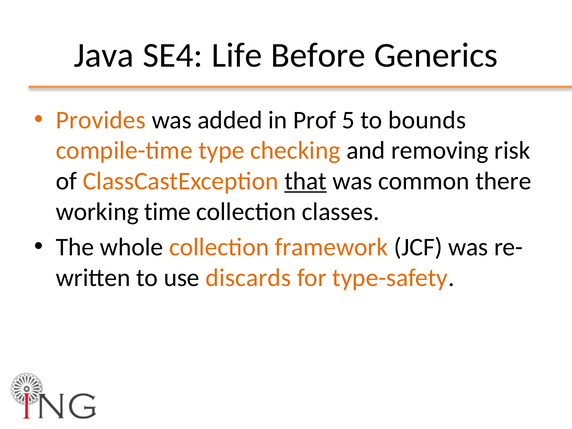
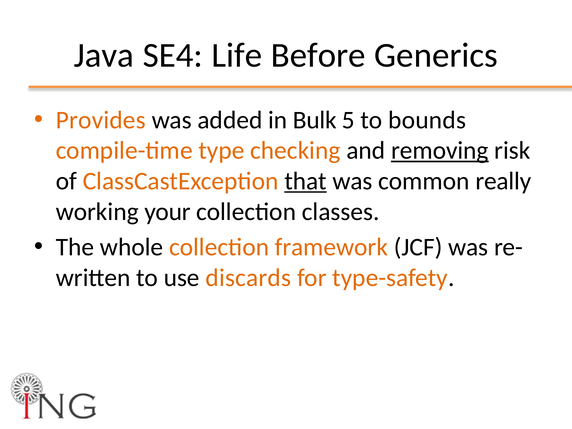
Prof: Prof -> Bulk (315, 120)
removing underline: none -> present (440, 151)
there: there -> really (503, 181)
time: time -> your (168, 212)
